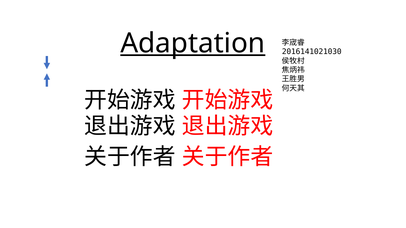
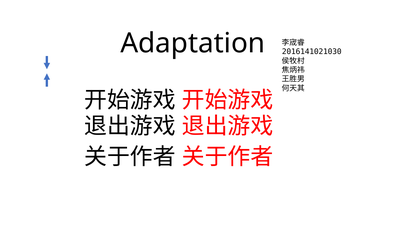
Adaptation underline: present -> none (193, 43)
